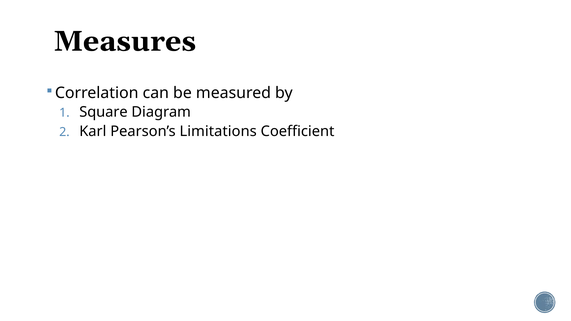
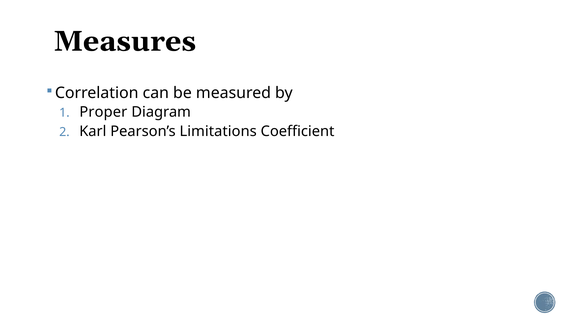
Square: Square -> Proper (103, 112)
